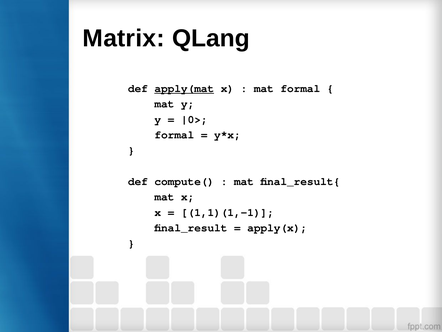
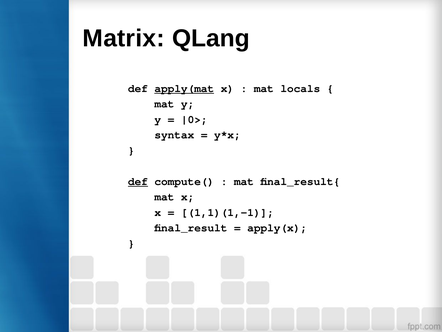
mat formal: formal -> locals (300, 88)
formal: formal -> syntax (174, 135)
def underline: none -> present (138, 181)
